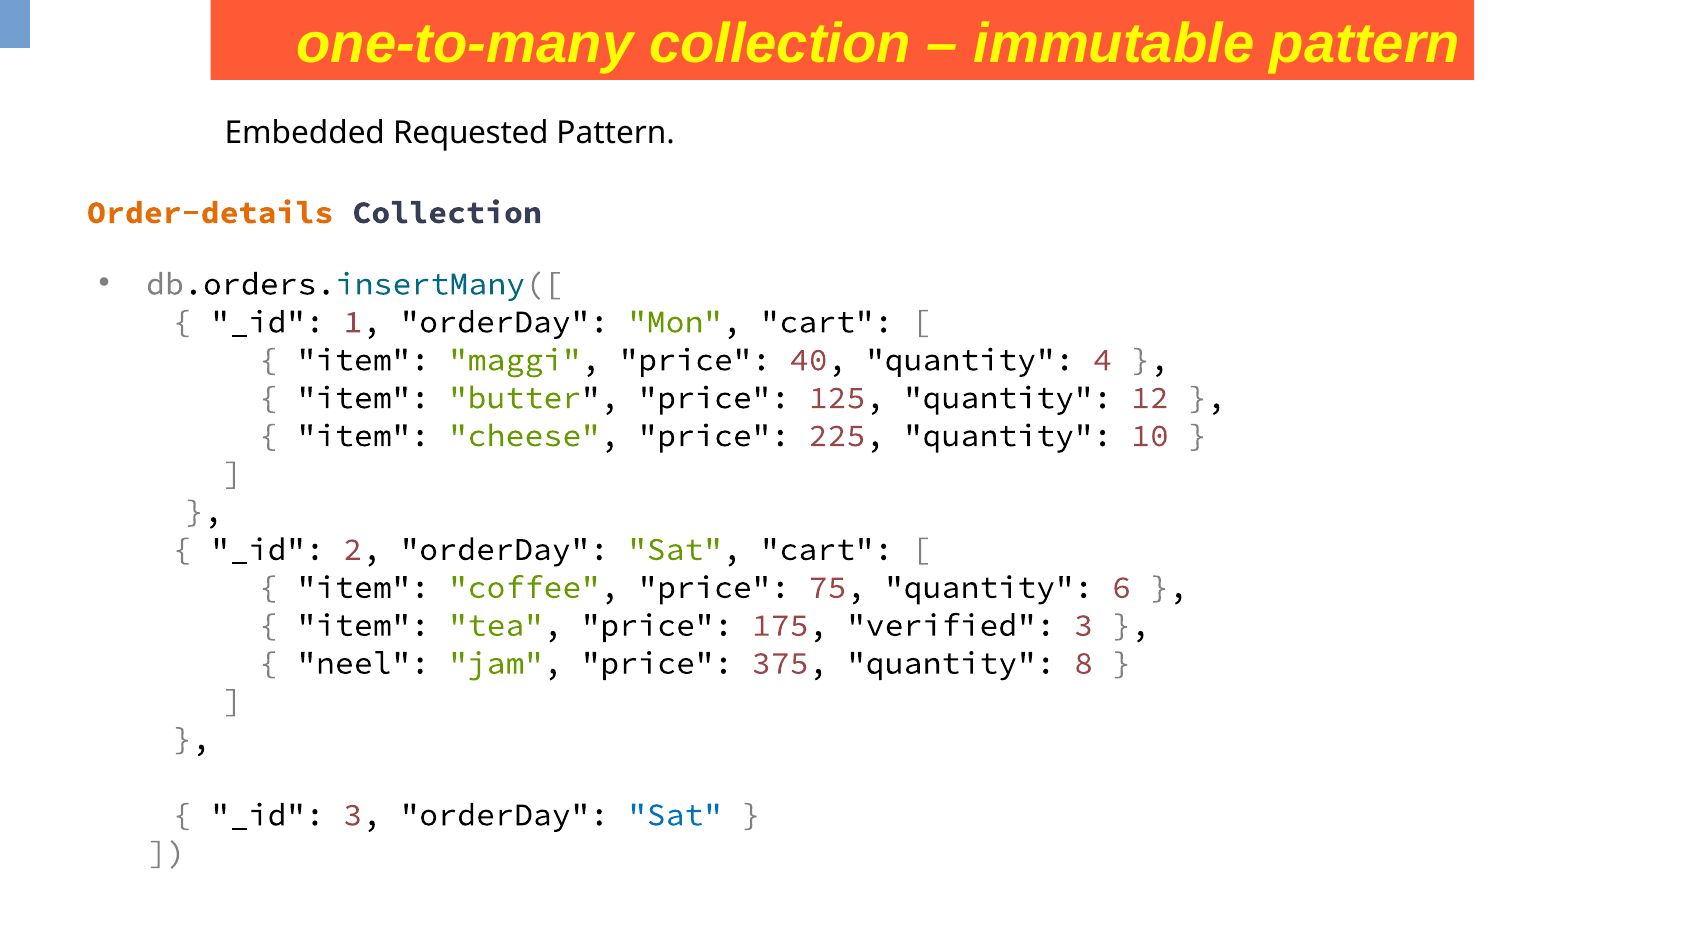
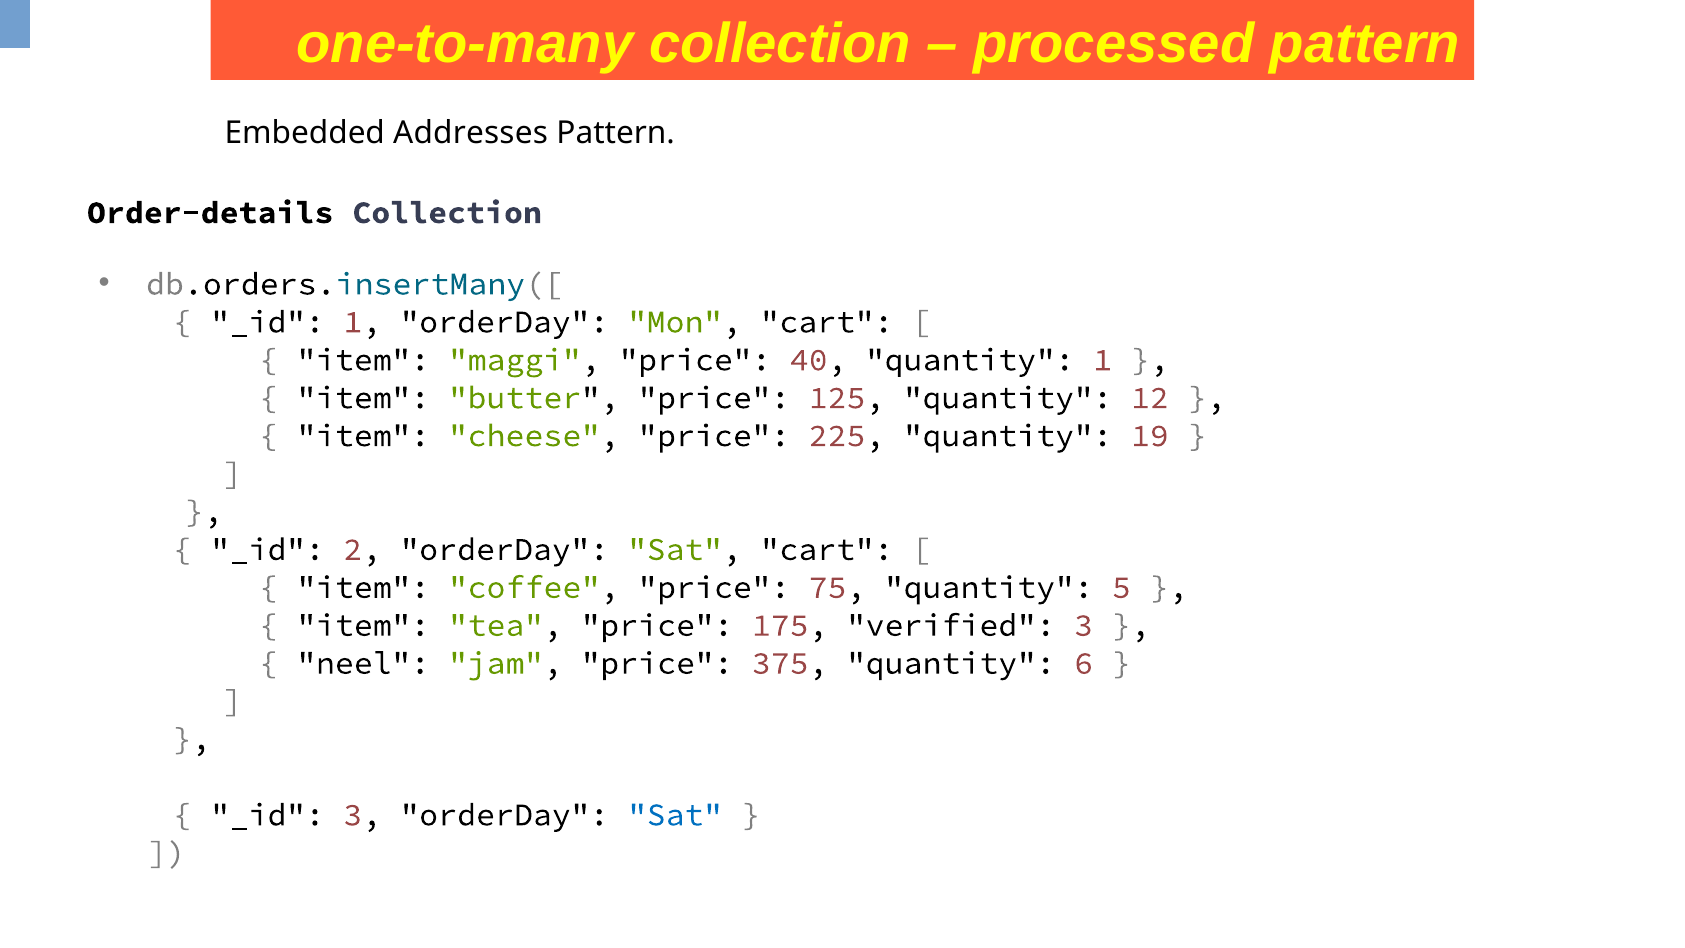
immutable: immutable -> processed (1114, 44)
Requested: Requested -> Addresses (471, 133)
Order-details colour: orange -> black (210, 213)
quantity 4: 4 -> 1 (1103, 360)
10: 10 -> 19 (1150, 436)
6: 6 -> 5 (1122, 587)
8: 8 -> 6 (1084, 663)
